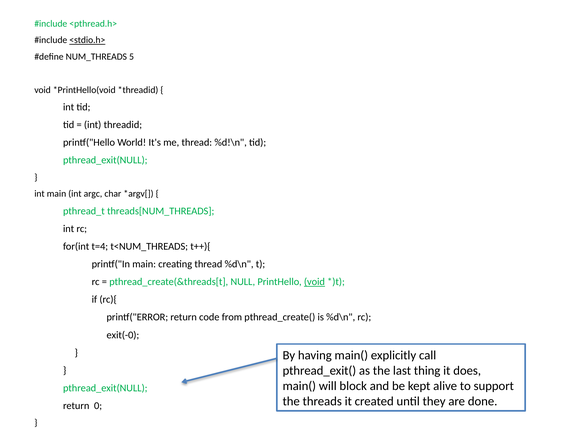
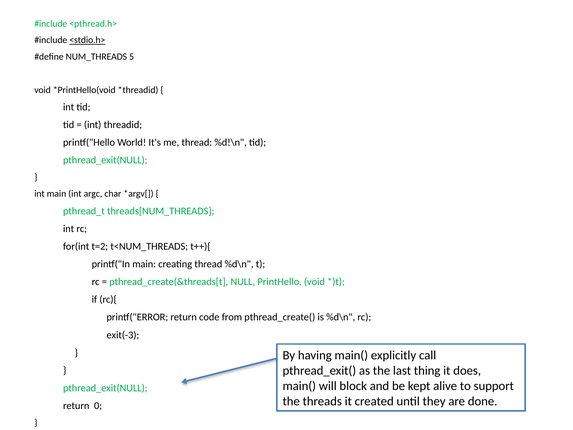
t=4: t=4 -> t=2 (100, 246)
void underline: present -> none (314, 282)
exit(-0: exit(-0 -> exit(-3 (123, 335)
